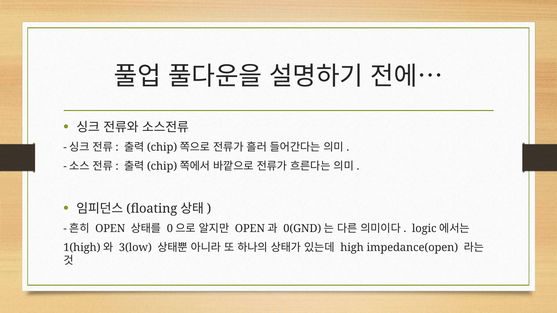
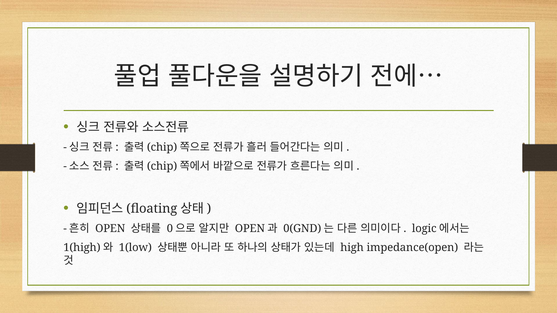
3(low: 3(low -> 1(low (135, 248)
